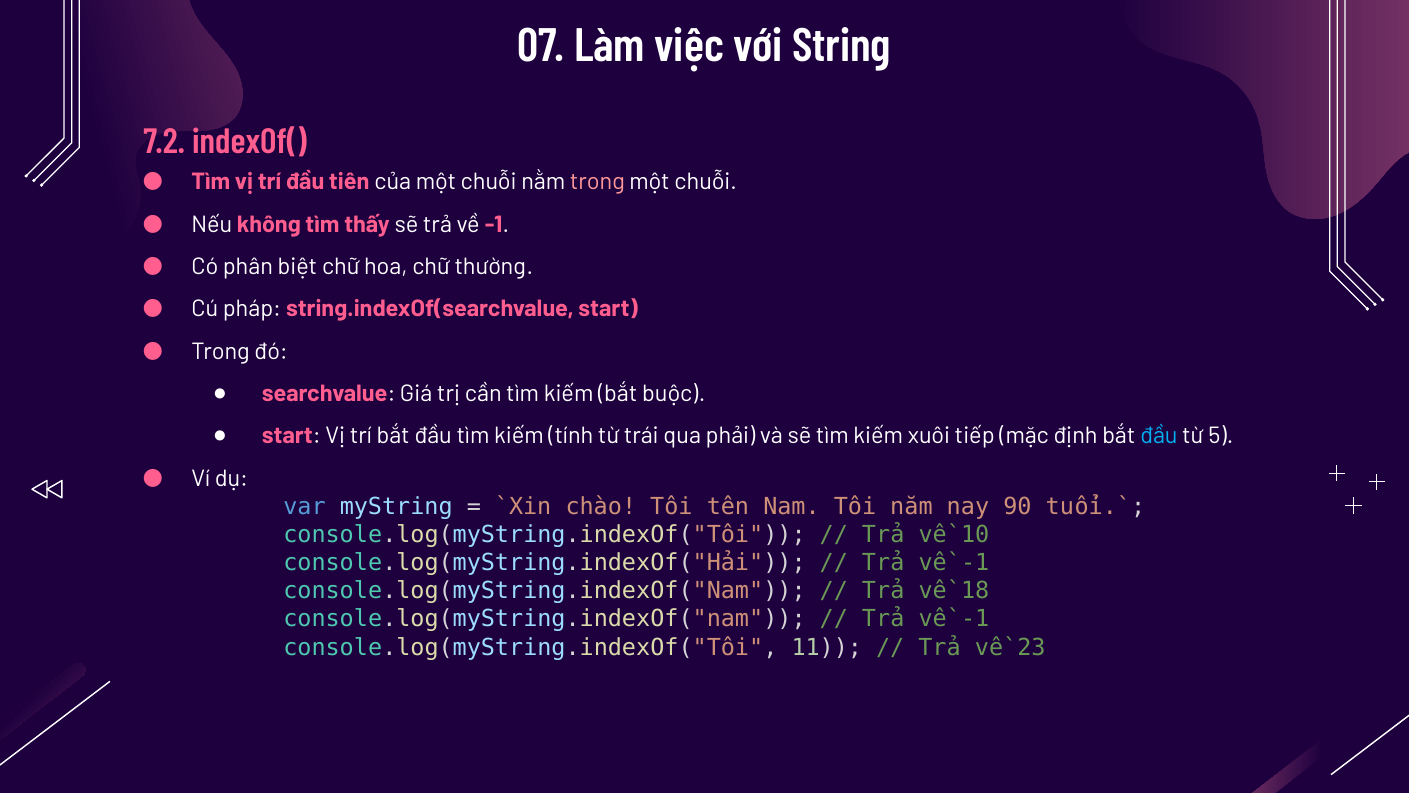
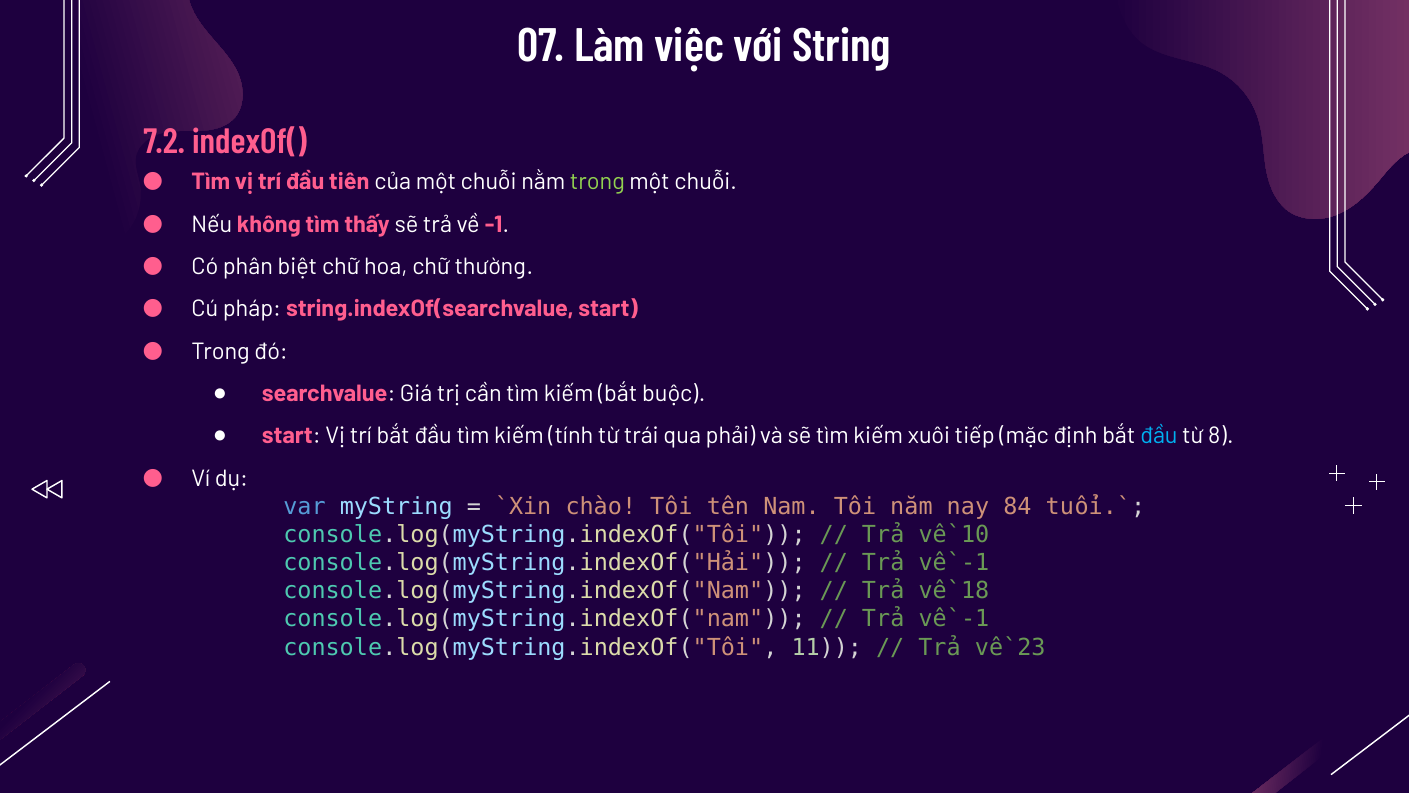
trong colour: pink -> light green (597, 182)
5: 5 -> 8 (1221, 436)
90: 90 -> 84 (1017, 506)
